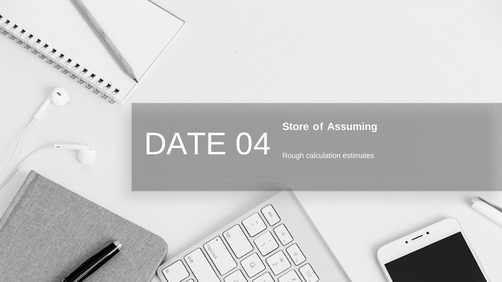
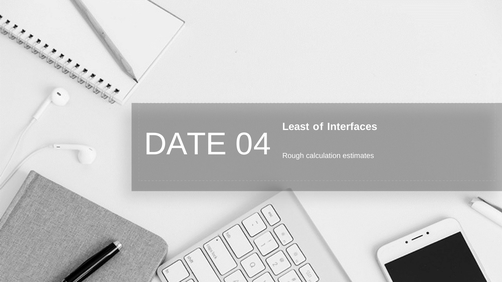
Store: Store -> Least (296, 127)
Assuming: Assuming -> Interfaces (352, 127)
